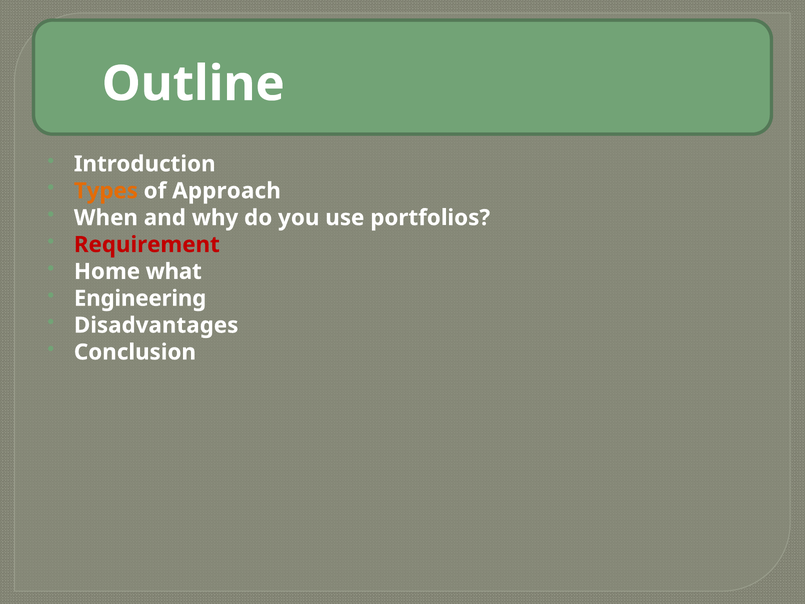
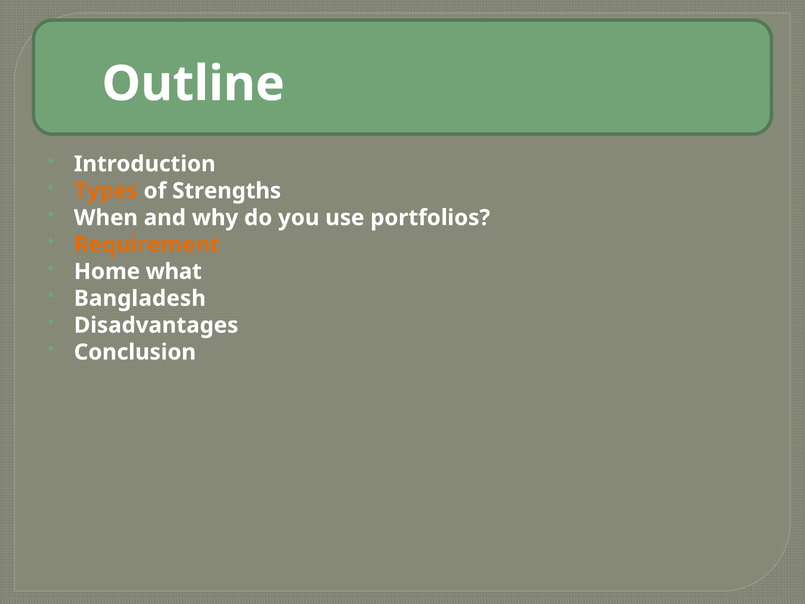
Approach: Approach -> Strengths (227, 191)
Requirement colour: red -> orange (147, 245)
Engineering: Engineering -> Bangladesh (140, 298)
